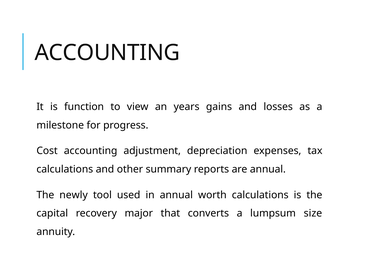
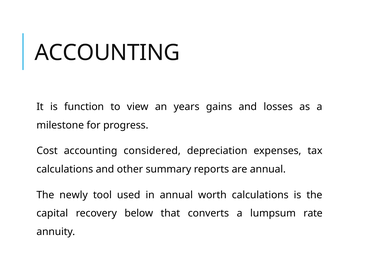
adjustment: adjustment -> considered (152, 151)
major: major -> below (139, 213)
size: size -> rate (313, 213)
